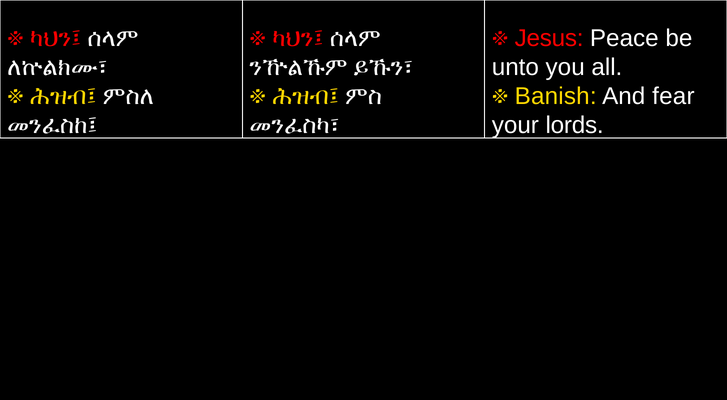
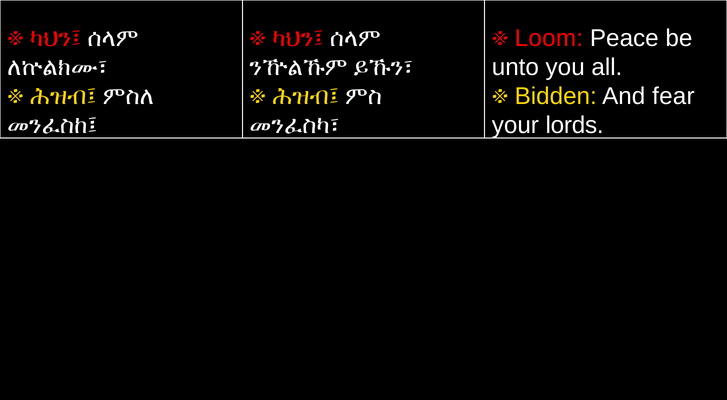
Jesus: Jesus -> Loom (549, 38)
Banish: Banish -> Bidden (556, 96)
